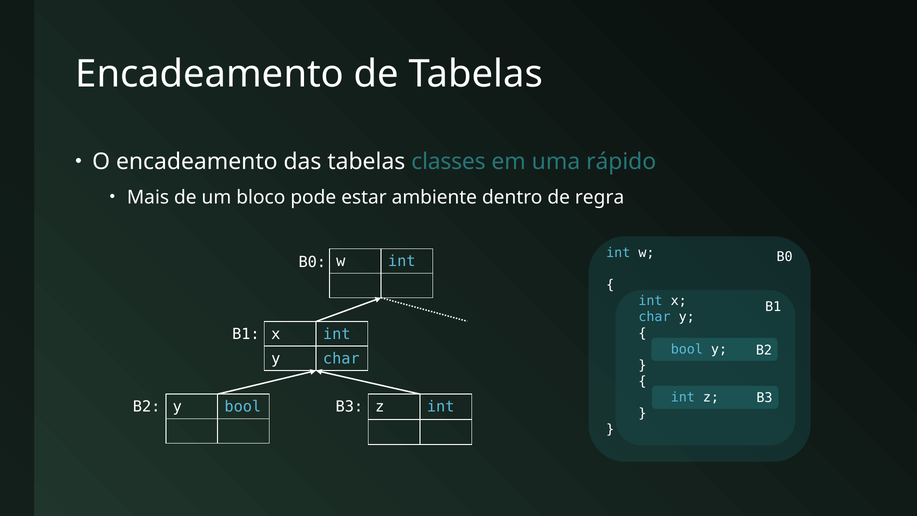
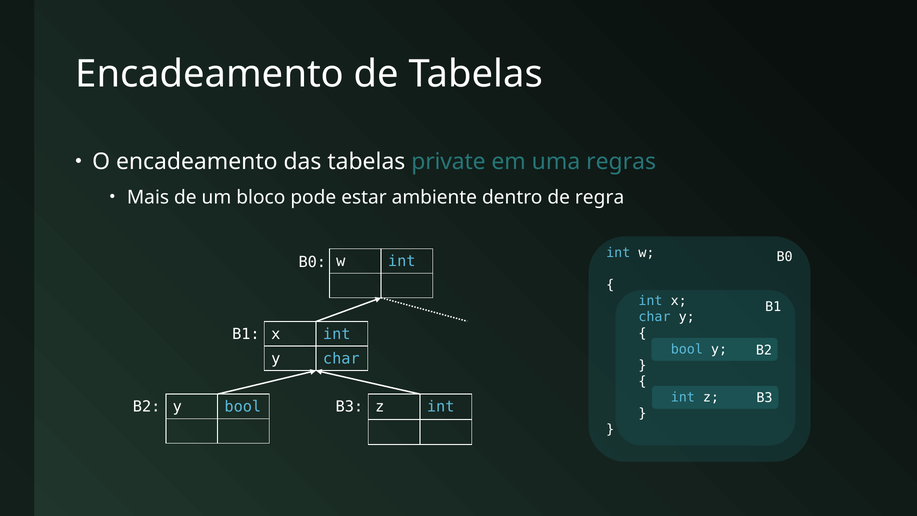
classes: classes -> private (448, 162)
rápido: rápido -> regras (621, 162)
